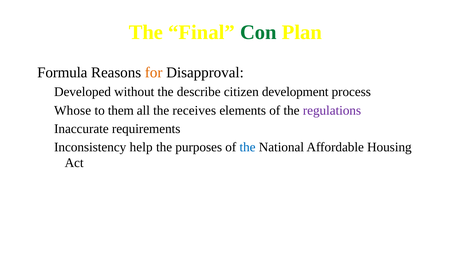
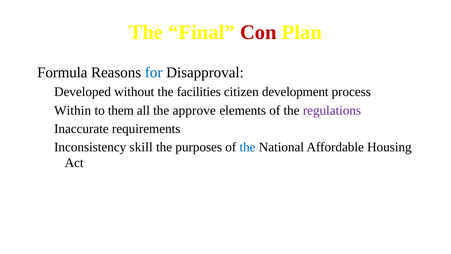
Con colour: green -> red (258, 32)
for colour: orange -> blue (154, 72)
describe: describe -> facilities (199, 92)
Whose: Whose -> Within (73, 110)
receives: receives -> approve (194, 110)
help: help -> skill (141, 147)
